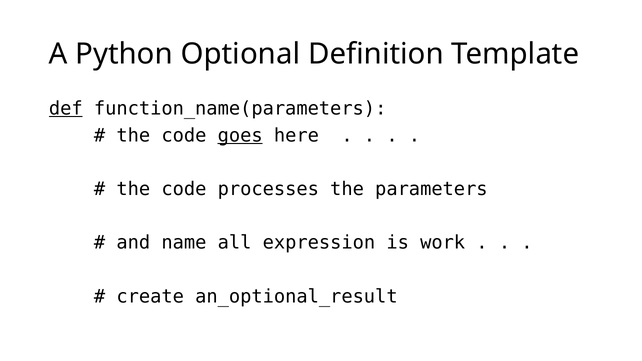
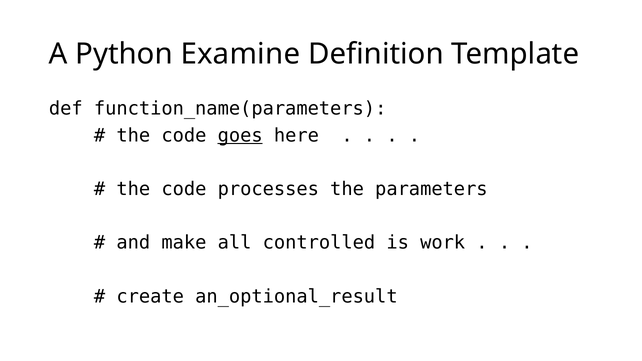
Optional: Optional -> Examine (240, 54)
def underline: present -> none (66, 109)
name: name -> make (184, 243)
expression: expression -> controlled (319, 243)
